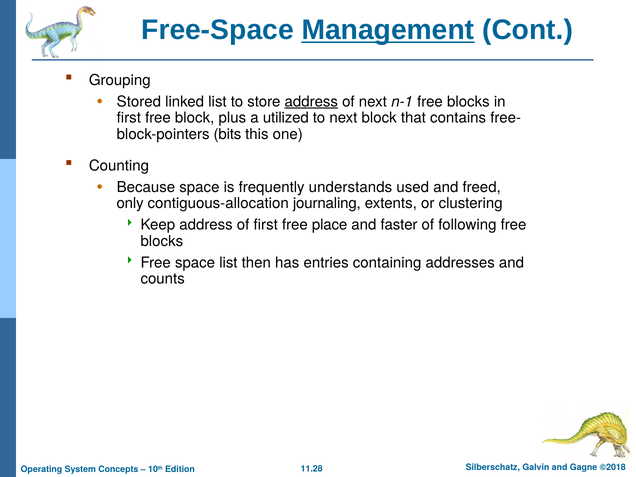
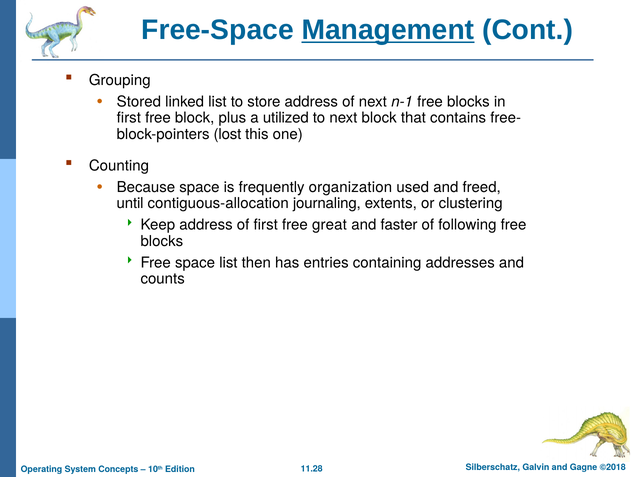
address underline: present -> none (311, 102)
bits: bits -> lost (227, 134)
understands: understands -> organization (350, 187)
only: only -> until (130, 203)
place: place -> great (329, 225)
